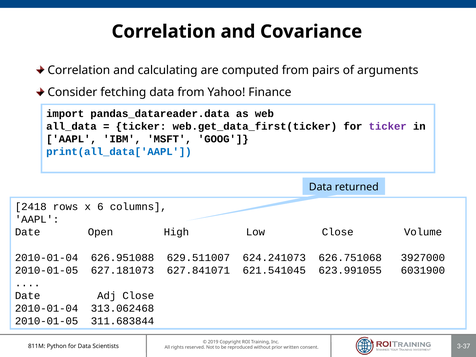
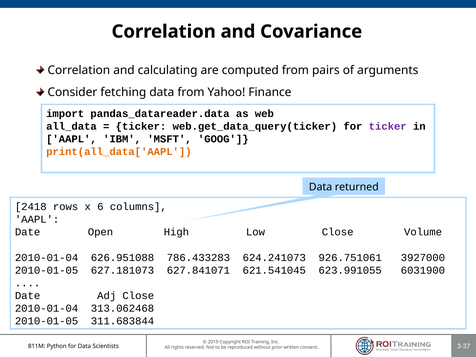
web.get_data_first(ticker: web.get_data_first(ticker -> web.get_data_query(ticker (255, 126)
print(all_data['AAPL colour: blue -> orange (119, 152)
629.511007: 629.511007 -> 786.433283 (198, 258)
626.751068: 626.751068 -> 926.751061 (350, 258)
